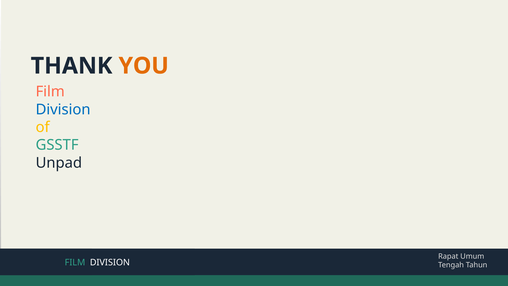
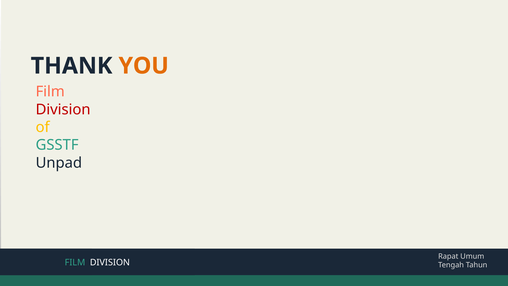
Division colour: blue -> red (63, 109)
